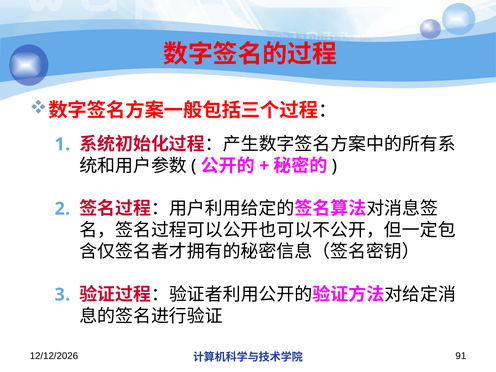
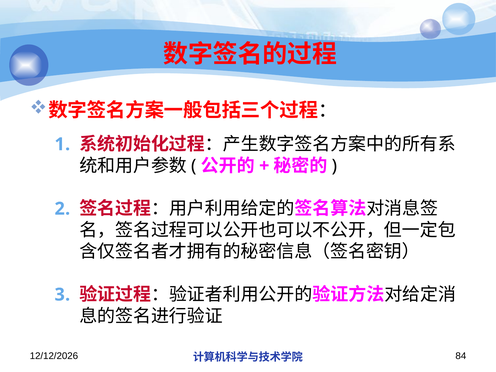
91: 91 -> 84 (461, 356)
